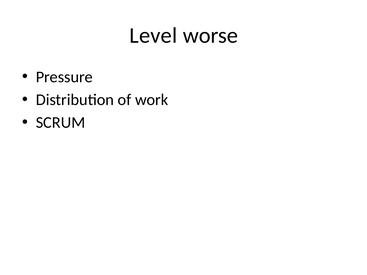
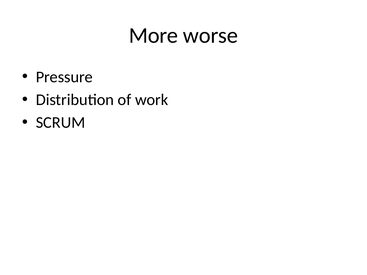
Level: Level -> More (154, 36)
